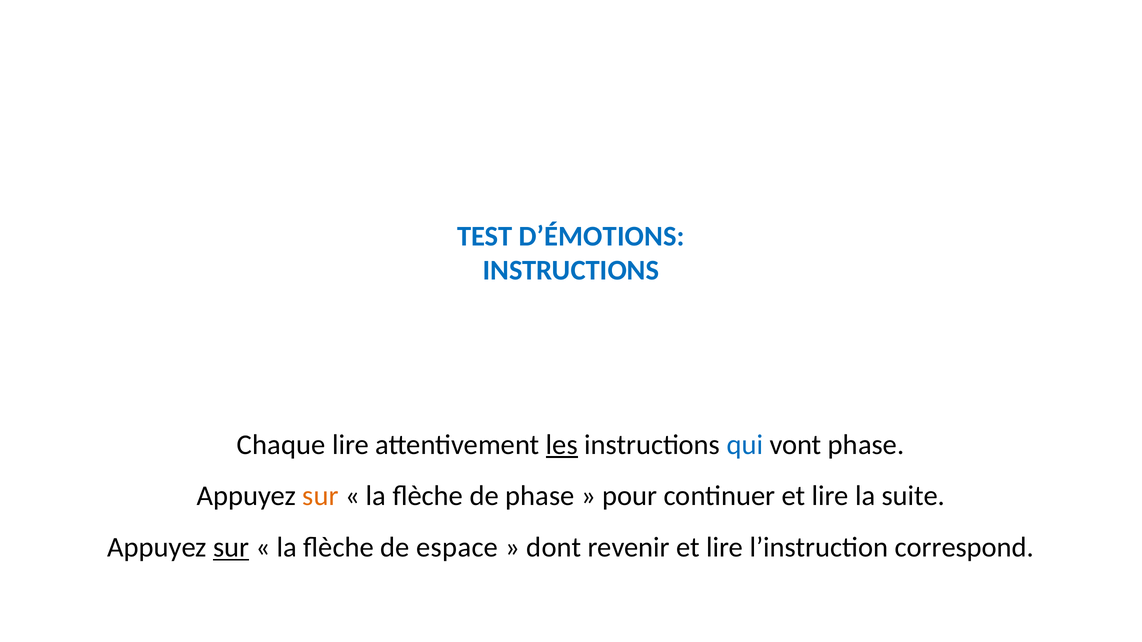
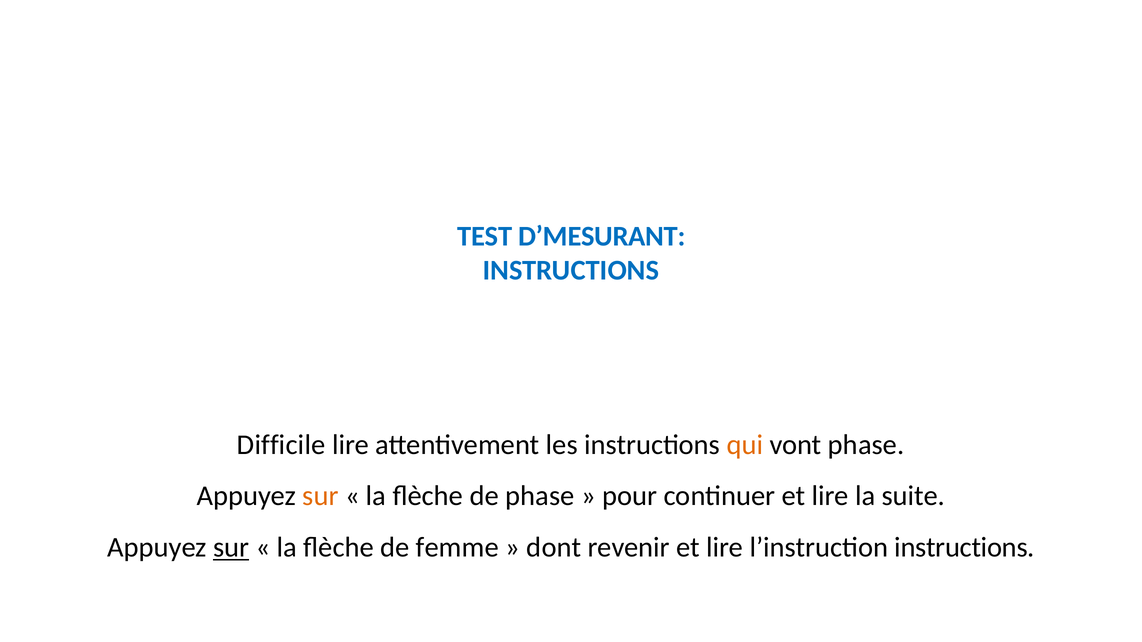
D’ÉMOTIONS: D’ÉMOTIONS -> D’MESURANT (602, 236)
Chaque: Chaque -> Difficile (281, 445)
les underline: present -> none (562, 445)
qui colour: blue -> orange (745, 445)
espace: espace -> femme (457, 548)
l’instruction correspond: correspond -> instructions (965, 548)
